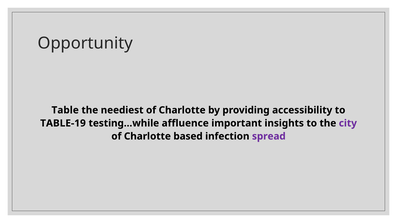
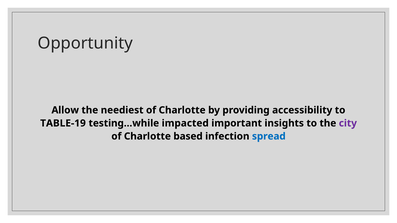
Table: Table -> Allow (65, 110)
affluence: affluence -> impacted (185, 123)
spread colour: purple -> blue (269, 136)
